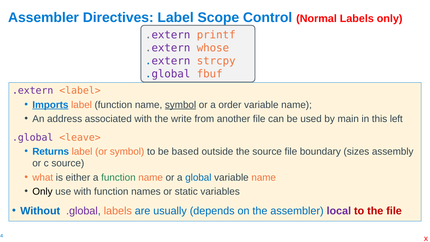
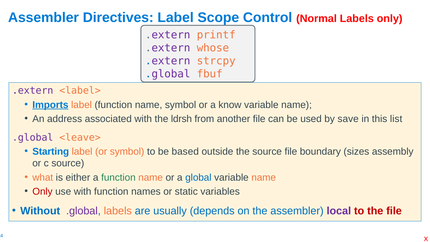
symbol underline: present -> none (181, 105)
order: order -> know (230, 105)
write: write -> ldrsh (181, 119)
main: main -> save (348, 119)
left: left -> list (396, 119)
Returns: Returns -> Starting (51, 151)
Only colour: black -> red (42, 191)
